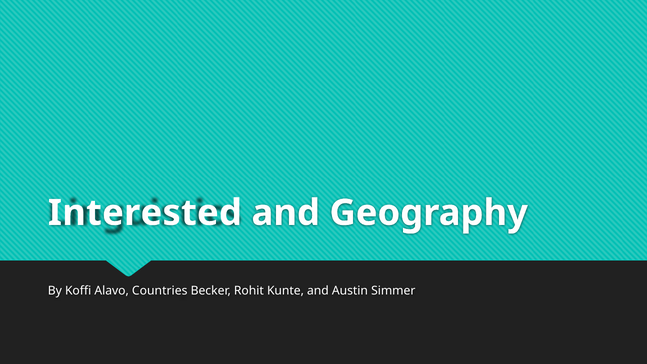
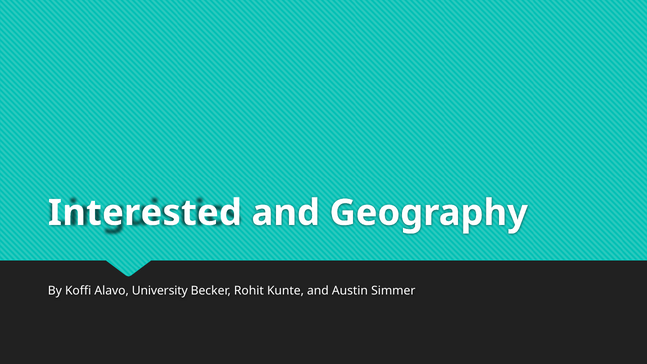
Countries: Countries -> University (160, 291)
